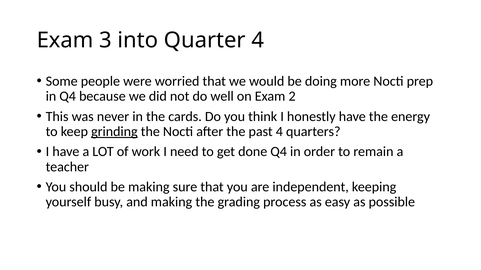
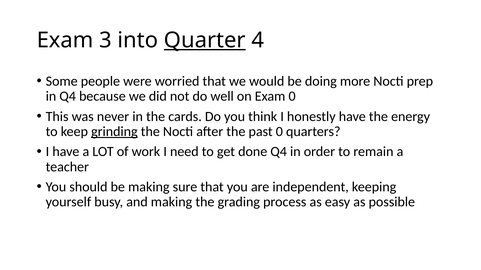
Quarter underline: none -> present (205, 40)
Exam 2: 2 -> 0 (292, 96)
past 4: 4 -> 0 (279, 132)
